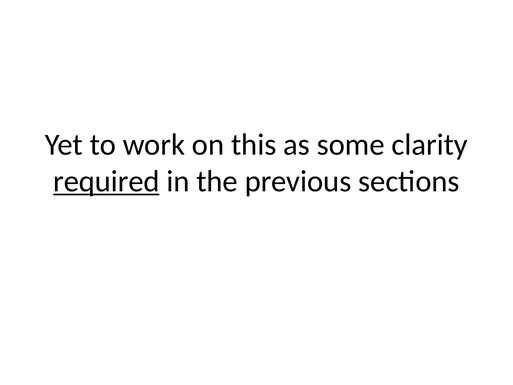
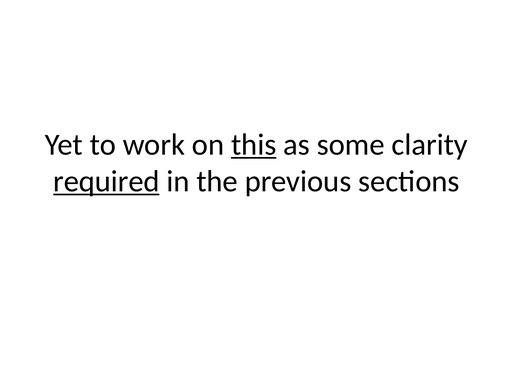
this underline: none -> present (254, 145)
